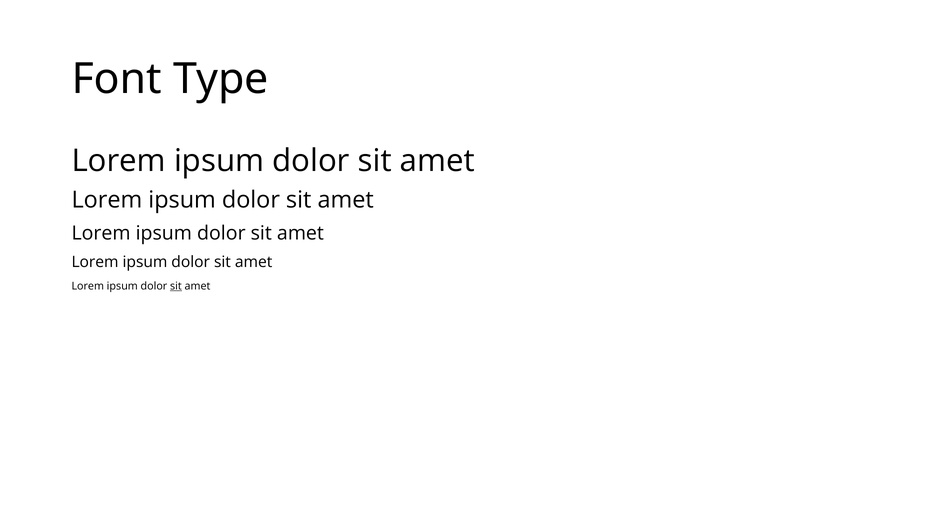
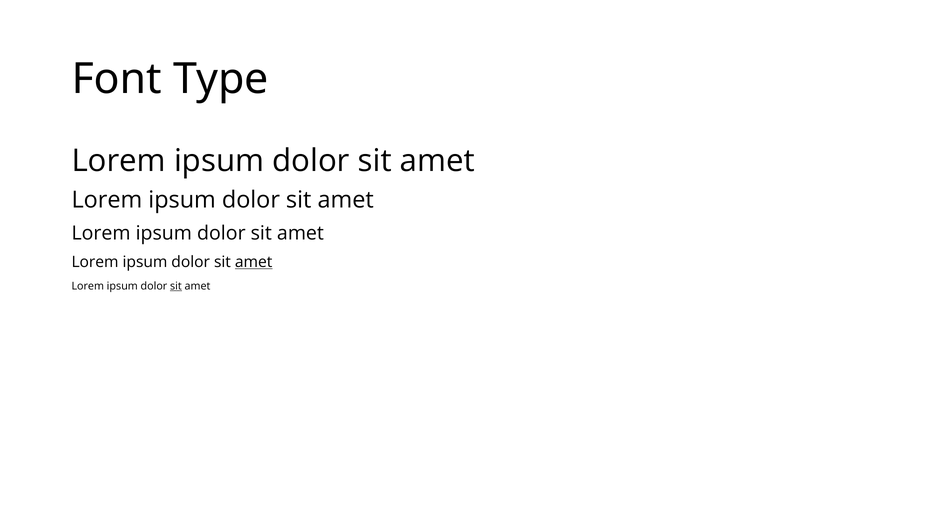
amet underline: none -> present (254, 262)
